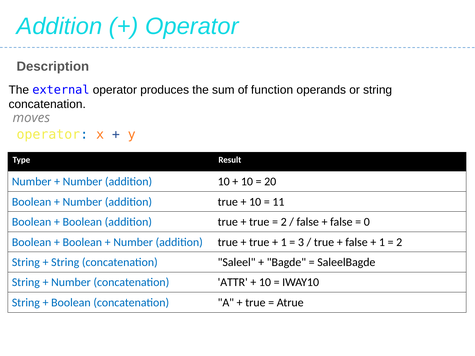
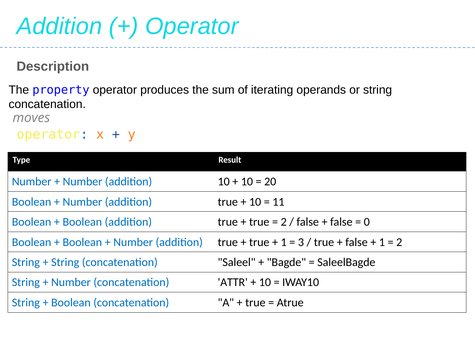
external: external -> property (61, 90)
function: function -> iterating (272, 90)
